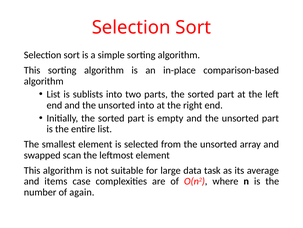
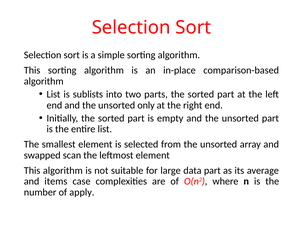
unsorted into: into -> only (146, 105)
data task: task -> part (212, 170)
again: again -> apply (82, 192)
